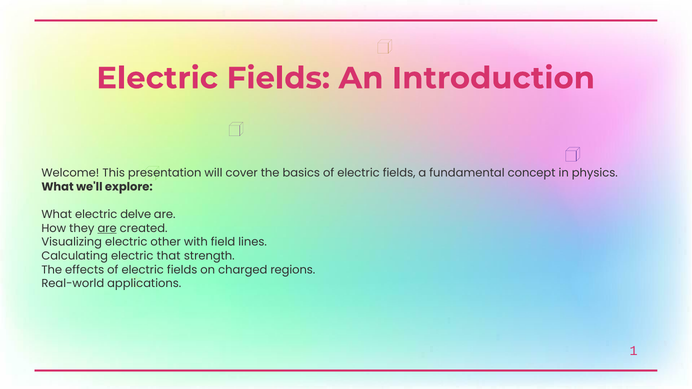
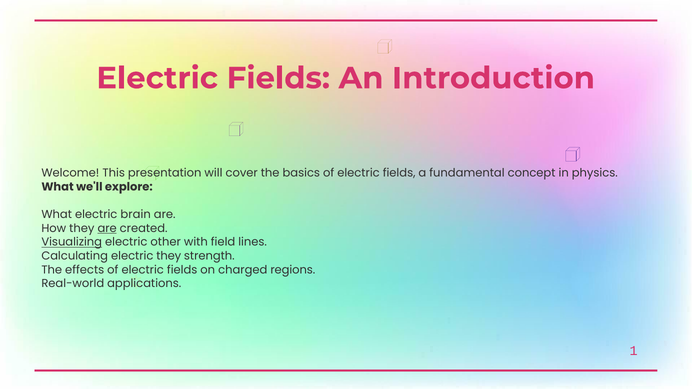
delve: delve -> brain (136, 215)
Visualizing underline: none -> present (72, 242)
electric that: that -> they (169, 256)
